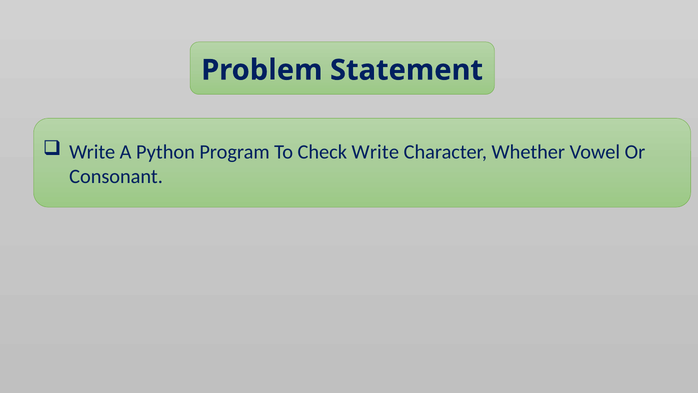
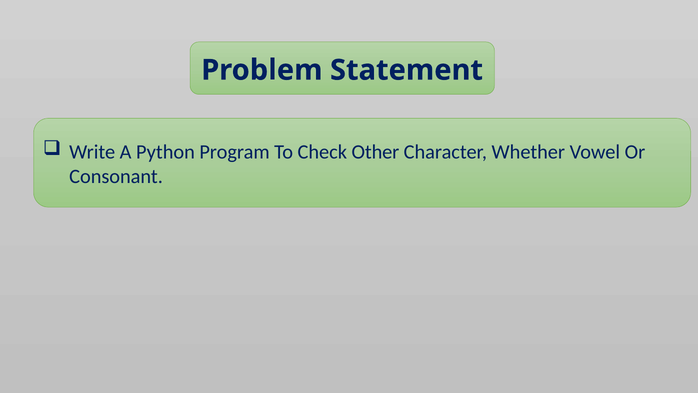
Check Write: Write -> Other (375, 152)
